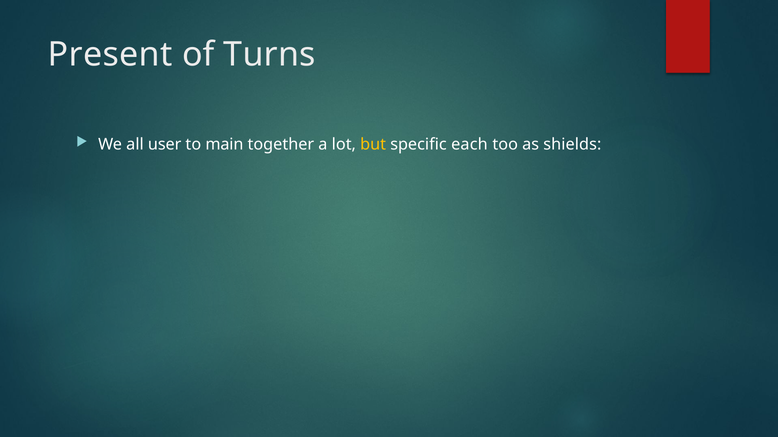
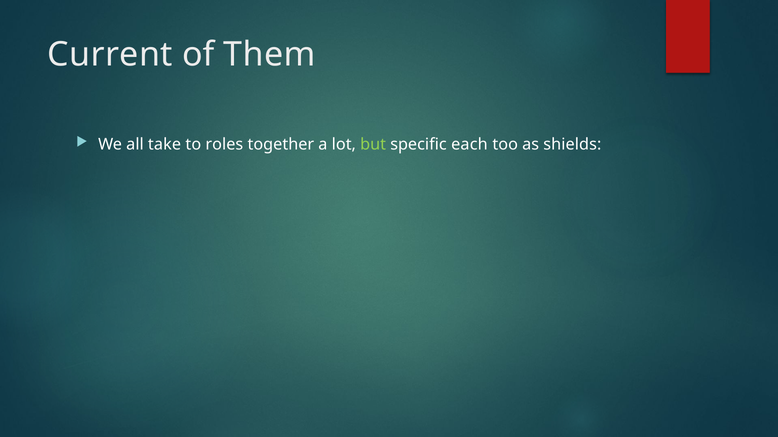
Present: Present -> Current (110, 55)
Turns: Turns -> Them (269, 55)
user: user -> take (165, 145)
main: main -> roles (224, 145)
but colour: yellow -> light green (373, 145)
